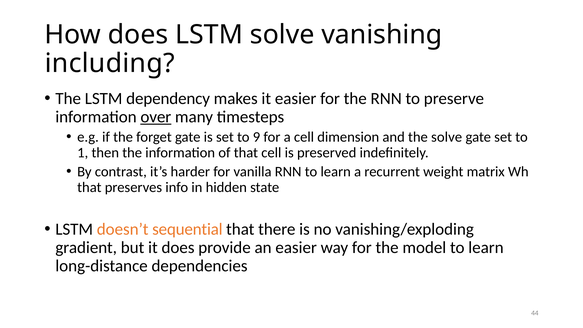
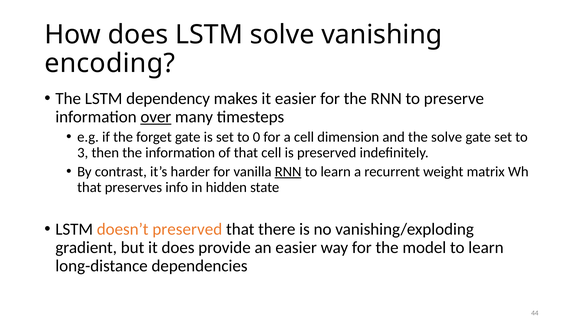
including: including -> encoding (110, 63)
9: 9 -> 0 (257, 137)
1: 1 -> 3 (83, 153)
RNN underline: none -> present (288, 172)
doesn’t sequential: sequential -> preserved (187, 229)
